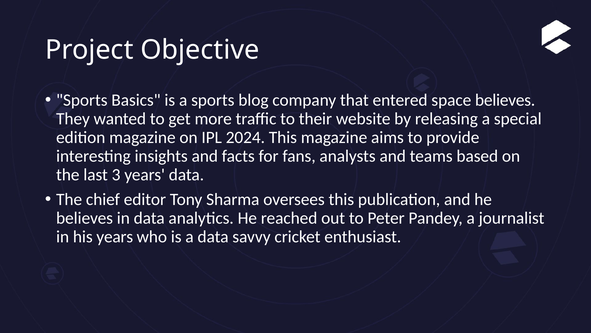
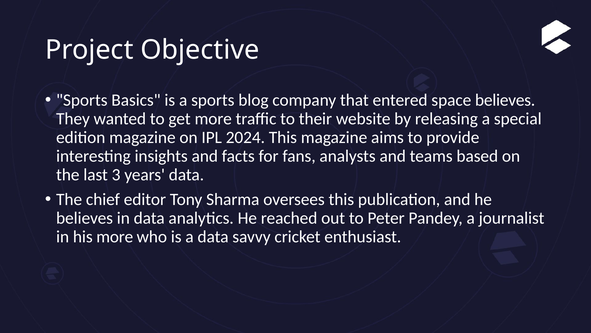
his years: years -> more (115, 236)
